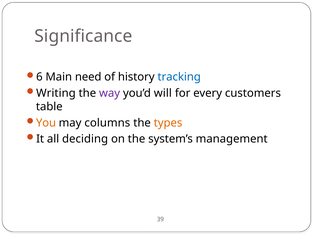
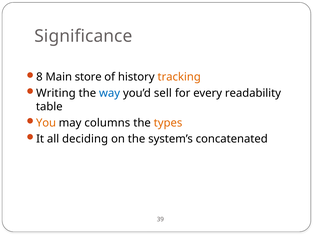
6: 6 -> 8 (39, 77)
need: need -> store (88, 77)
tracking colour: blue -> orange (179, 77)
way colour: purple -> blue (110, 93)
will: will -> sell (163, 93)
customers: customers -> readability (253, 93)
management: management -> concatenated (232, 139)
